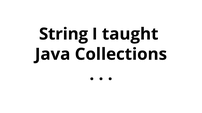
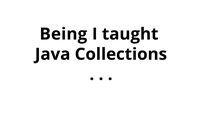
String: String -> Being (63, 34)
